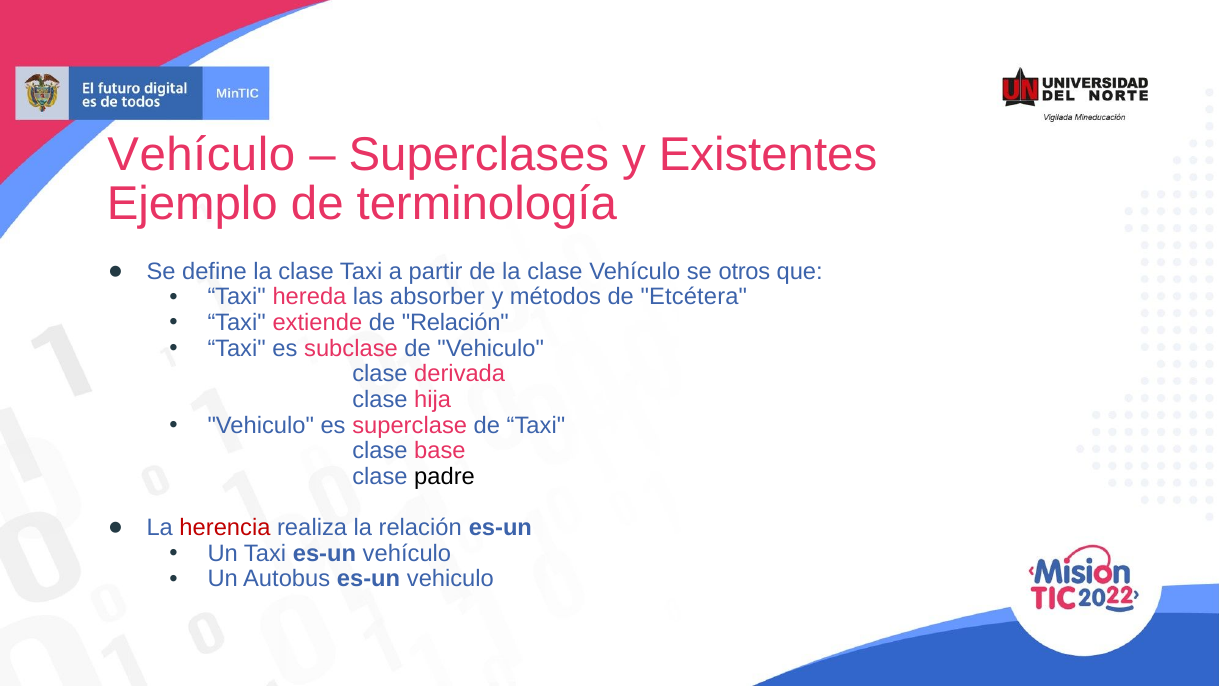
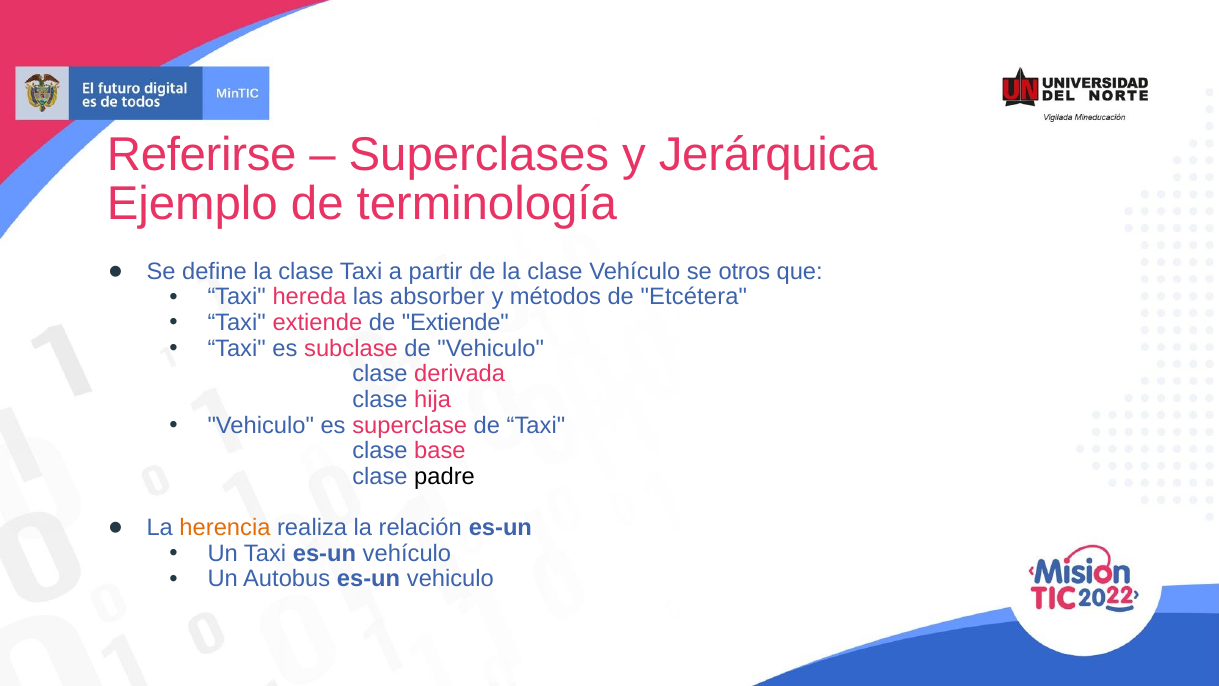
Vehículo: Vehículo -> Referirse (202, 155)
Existentes: Existentes -> Jerárquica (768, 155)
de Relación: Relación -> Extiende (455, 323)
herencia colour: red -> orange (225, 528)
